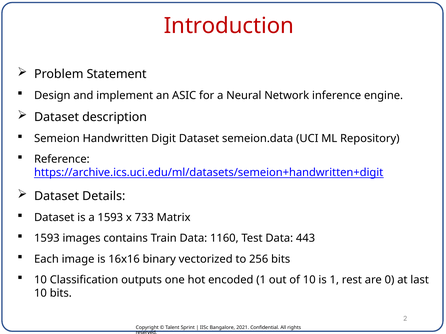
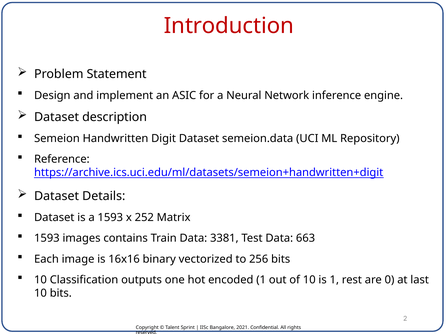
733: 733 -> 252 (144, 218)
1160: 1160 -> 3381 (224, 239)
443: 443 -> 663 (306, 239)
